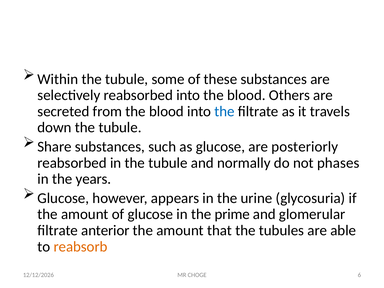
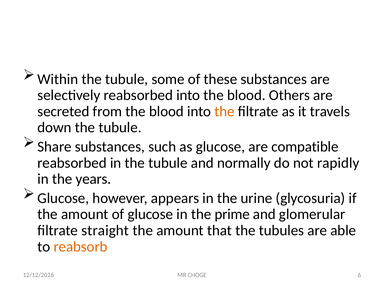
the colour: blue -> orange (224, 111)
posteriorly: posteriorly -> compatible (305, 147)
phases: phases -> rapidly (338, 163)
anterior: anterior -> straight (105, 230)
